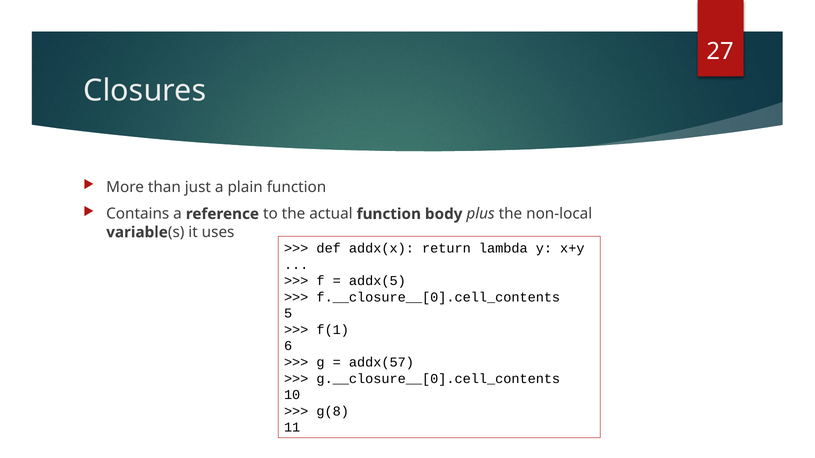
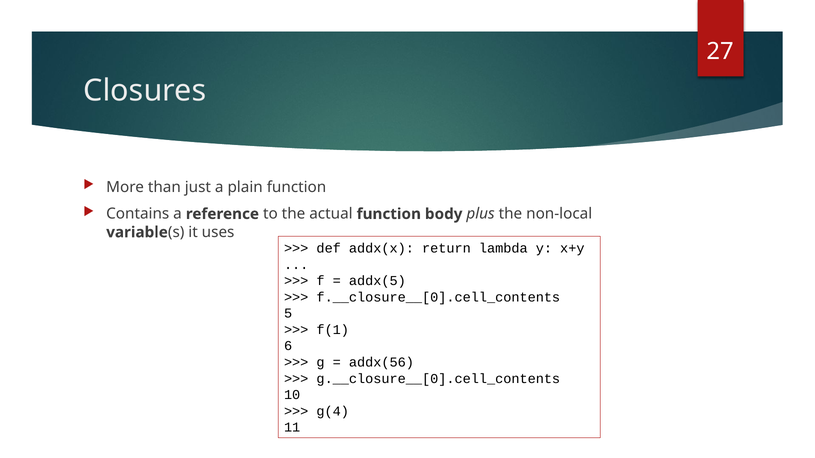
addx(57: addx(57 -> addx(56 (381, 363)
g(8: g(8 -> g(4 (333, 411)
